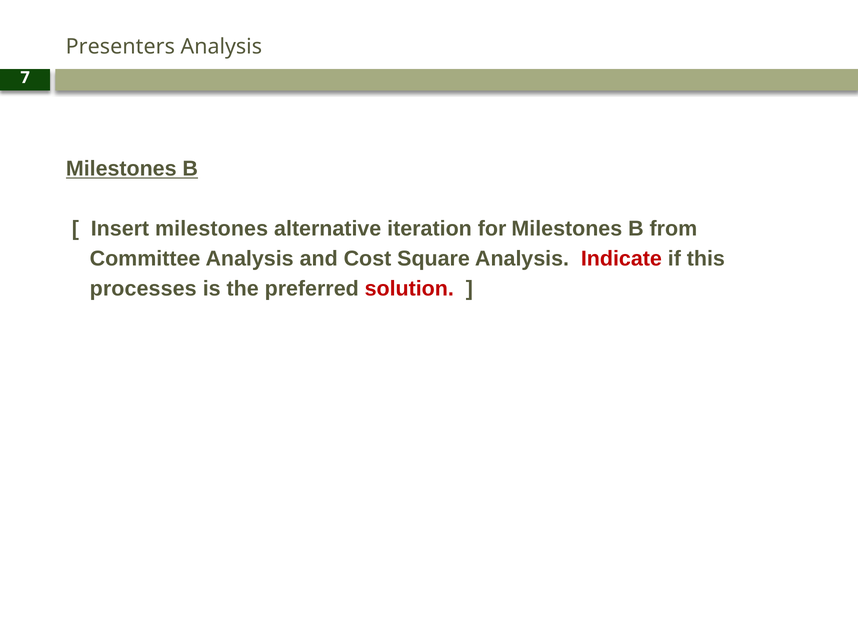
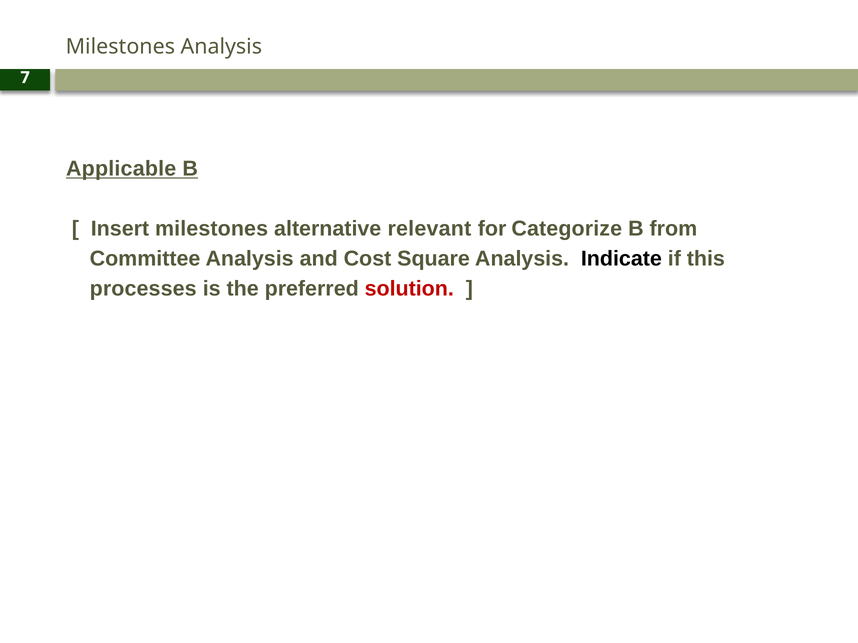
Presenters: Presenters -> Milestones (120, 47)
Milestones: Milestones -> Applicable (121, 169)
iteration: iteration -> relevant (429, 229)
for Milestones: Milestones -> Categorize (567, 229)
Indicate colour: red -> black (621, 259)
